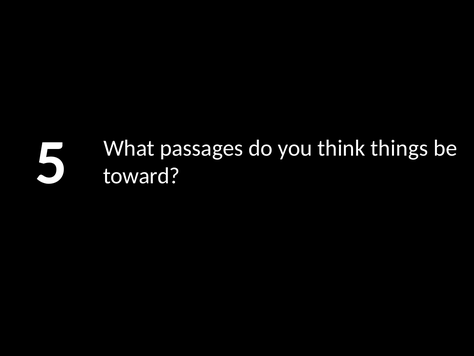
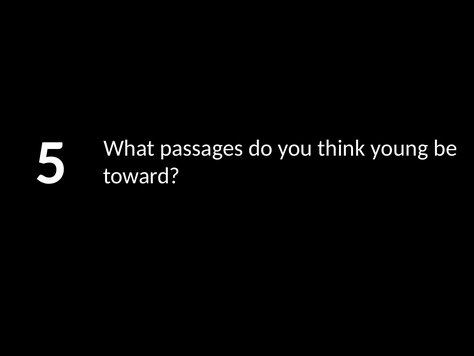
things: things -> young (399, 148)
